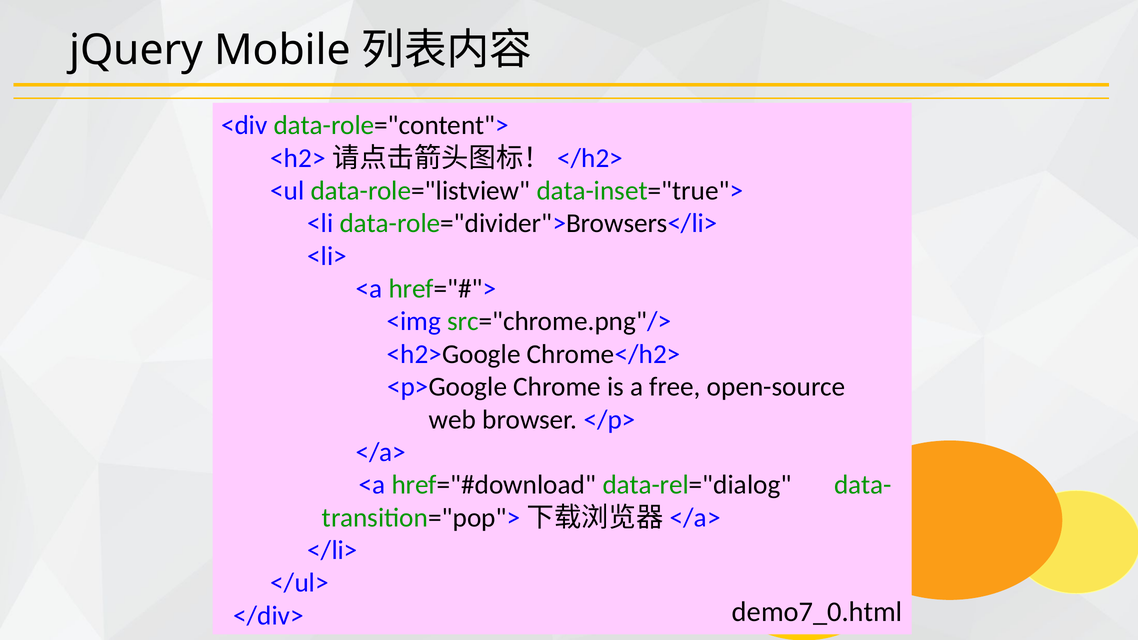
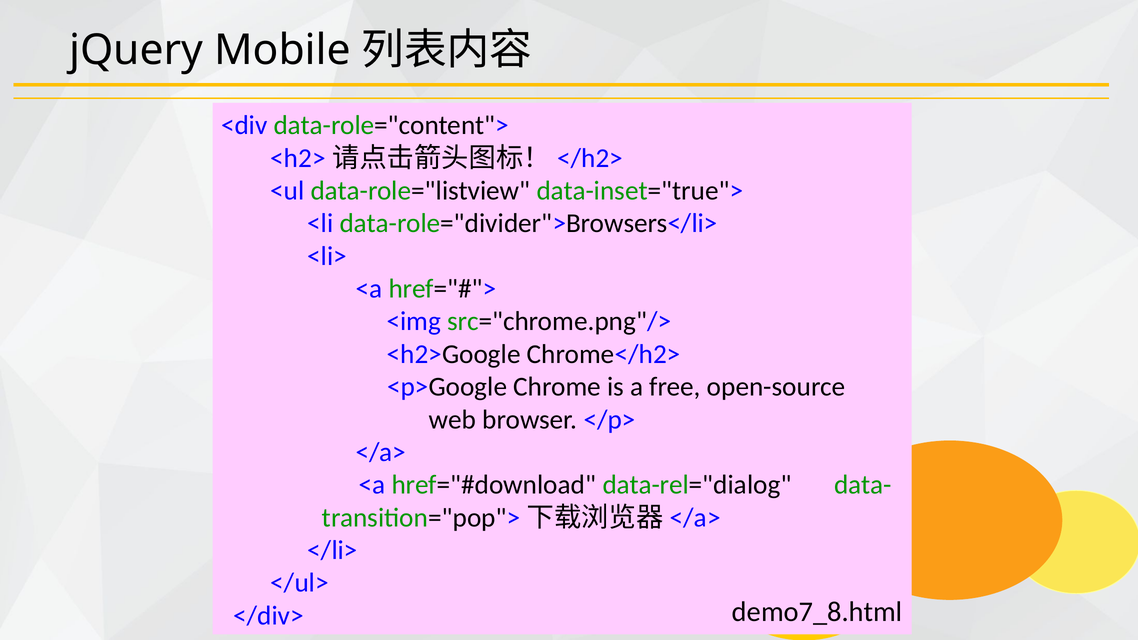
demo7_0.html: demo7_0.html -> demo7_8.html (817, 612)
